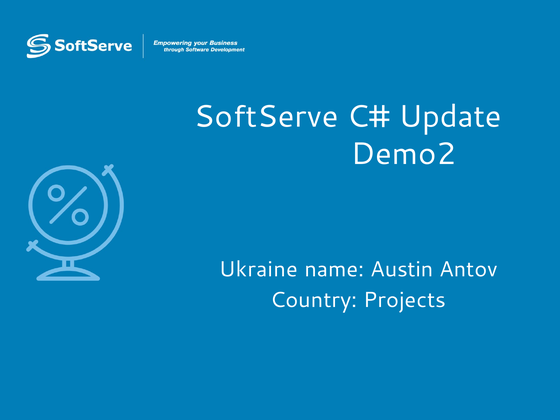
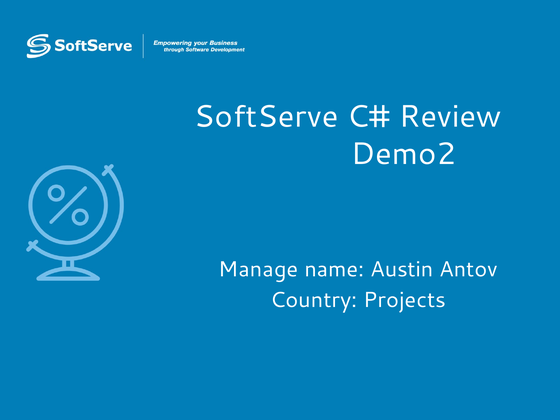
Update: Update -> Review (450, 117)
Ukraine: Ukraine -> Manage (258, 269)
